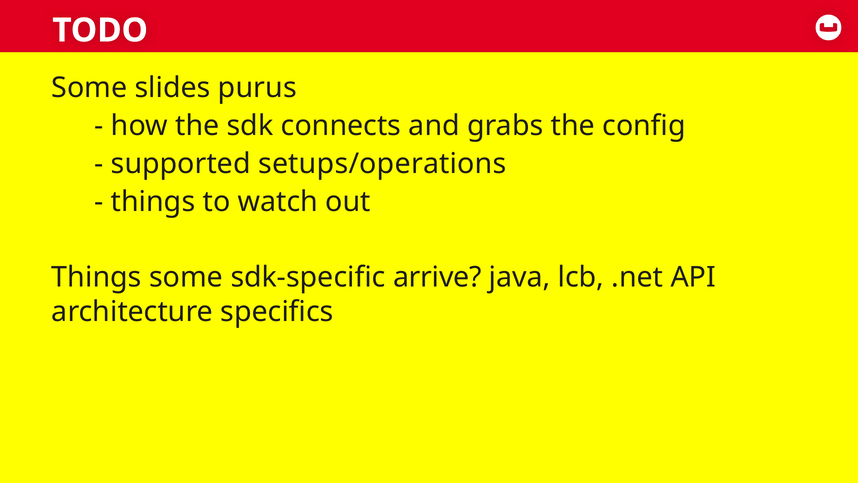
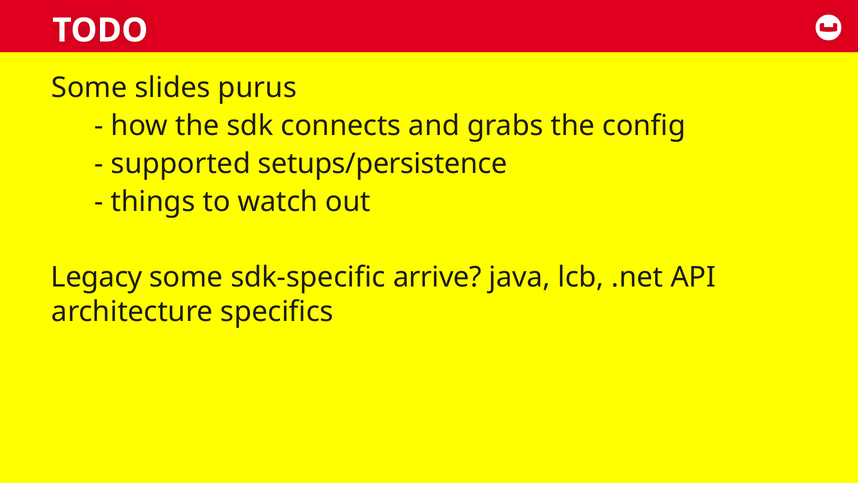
setups/operations: setups/operations -> setups/persistence (383, 164)
Things: Things -> Legacy (97, 277)
